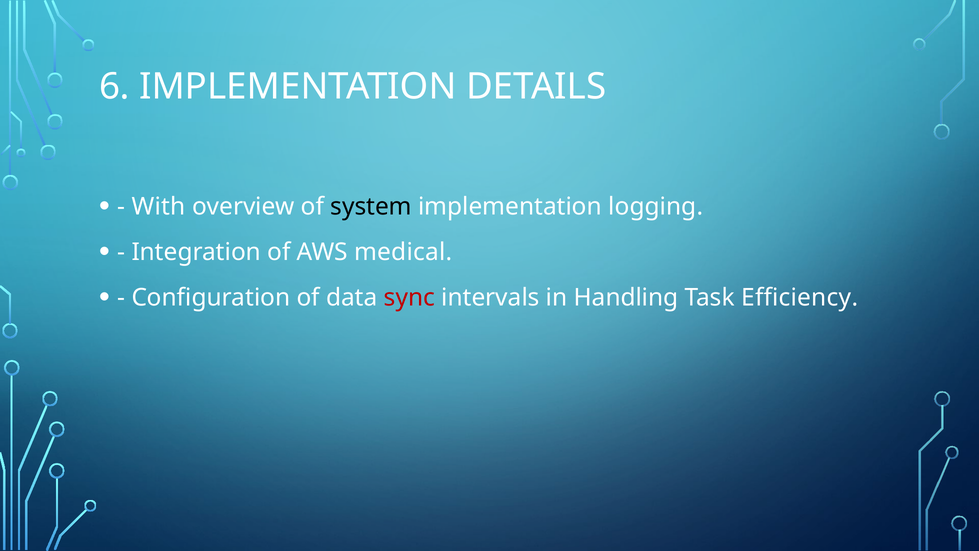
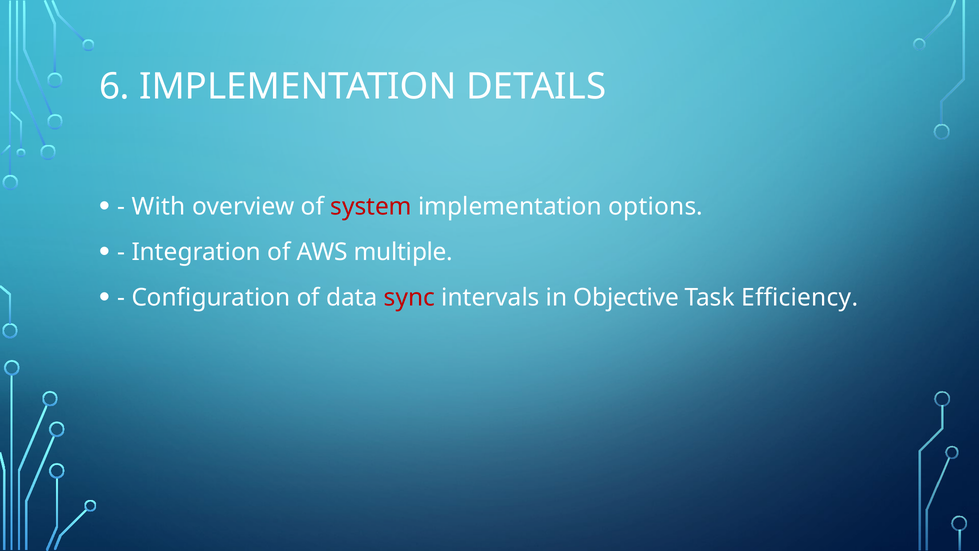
system colour: black -> red (371, 207)
logging: logging -> options (656, 207)
medical: medical -> multiple (403, 252)
Handling: Handling -> Objective (626, 297)
